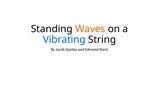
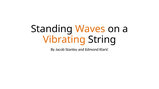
Vibrating colour: blue -> orange (64, 40)
